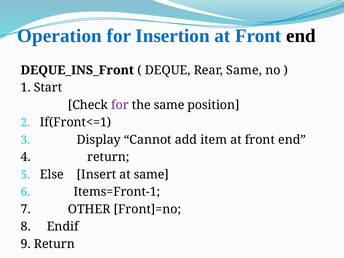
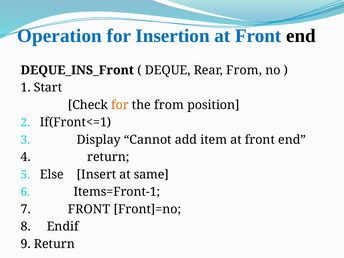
Rear Same: Same -> From (244, 70)
for colour: purple -> orange (120, 105)
the same: same -> from (169, 105)
7 OTHER: OTHER -> FRONT (89, 209)
